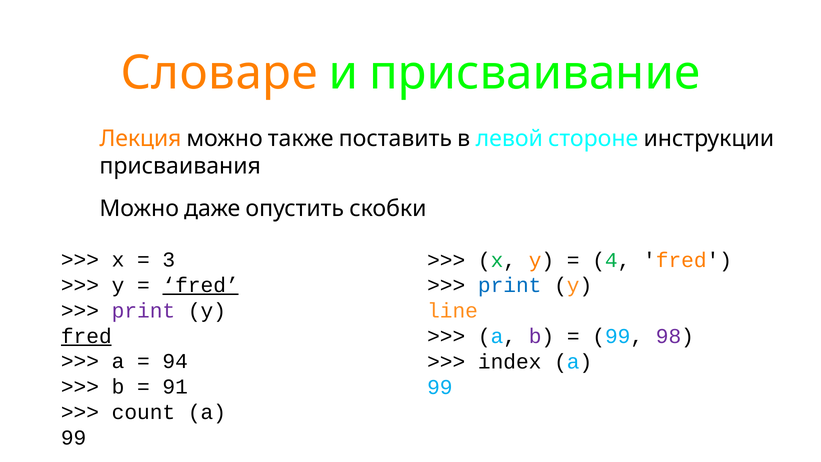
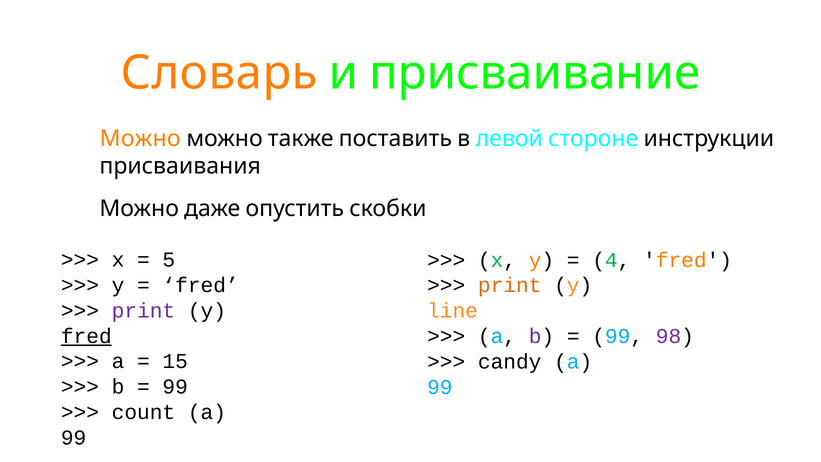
Словаре: Словаре -> Словарь (219, 73)
Лекция: Лекция -> Можно (140, 138)
3: 3 -> 5 (169, 260)
fred underline: present -> none (201, 285)
print colour: blue -> orange (510, 285)
94: 94 -> 15 (175, 361)
index: index -> candy (510, 362)
91: 91 -> 99 (175, 387)
